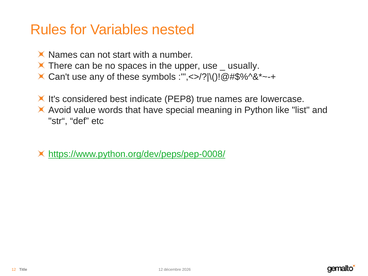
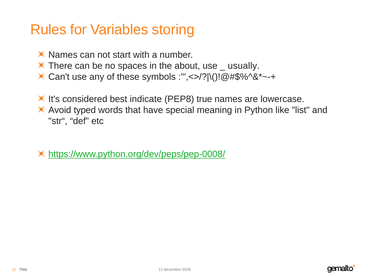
nested: nested -> storing (173, 30)
upper: upper -> about (187, 66)
value: value -> typed (85, 110)
